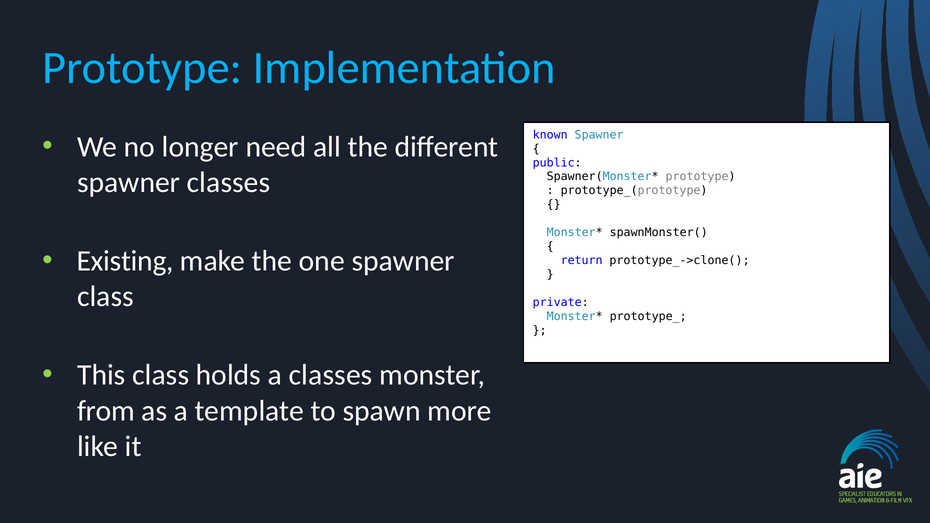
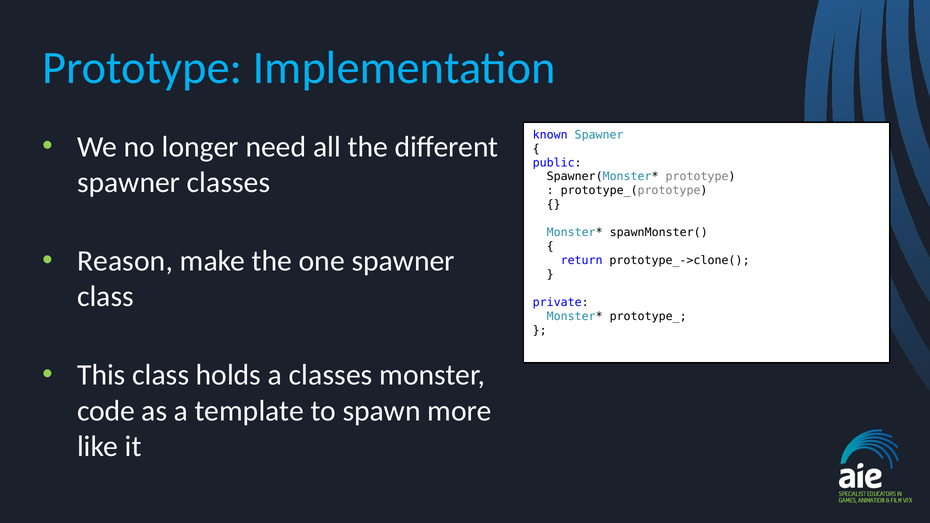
Existing: Existing -> Reason (125, 261)
from: from -> code (106, 411)
